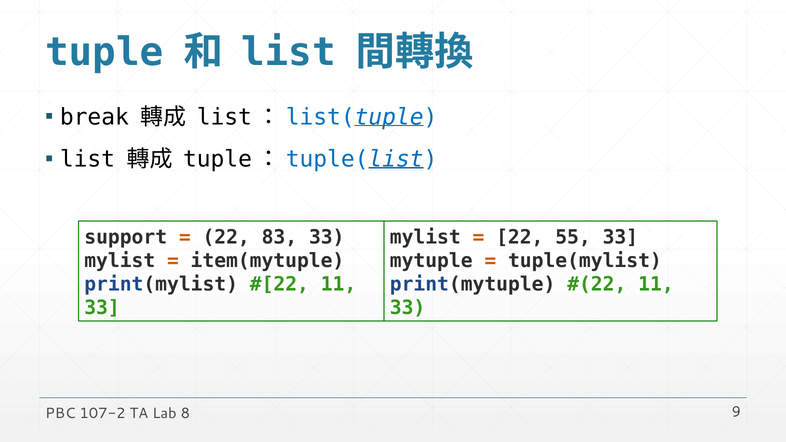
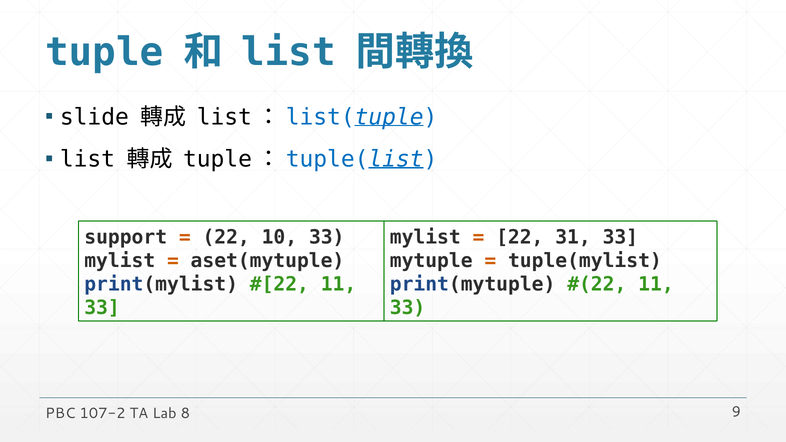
break: break -> slide (94, 117)
83: 83 -> 10 (279, 237)
55: 55 -> 31 (573, 237)
item(mytuple: item(mytuple -> aset(mytuple (267, 261)
